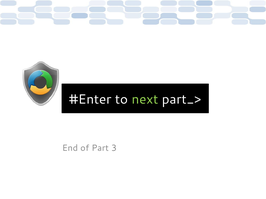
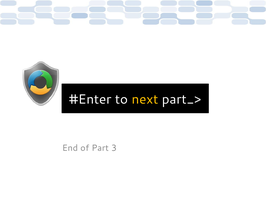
next colour: light green -> yellow (145, 100)
